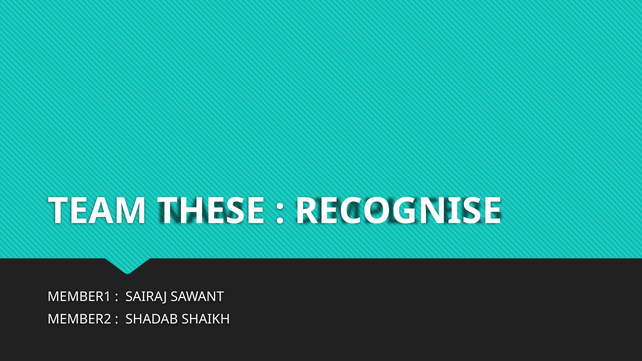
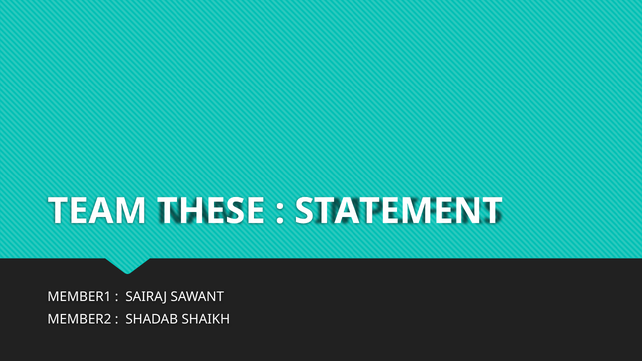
RECOGNISE: RECOGNISE -> STATEMENT (399, 211)
